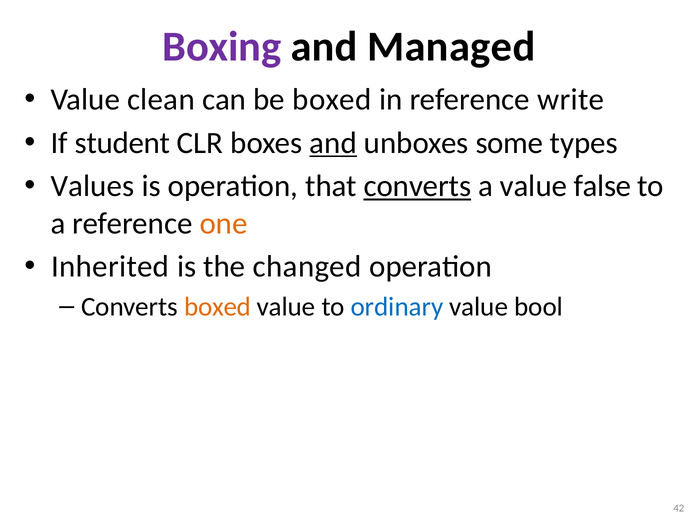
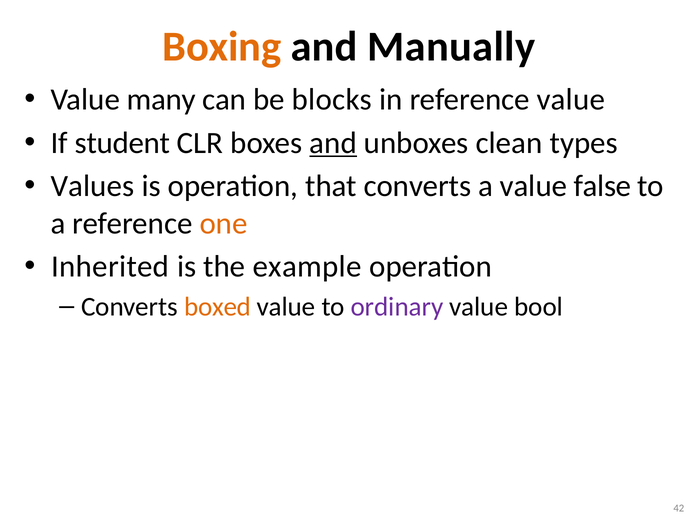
Boxing colour: purple -> orange (222, 47)
Managed: Managed -> Manually (451, 47)
clean: clean -> many (161, 100)
be boxed: boxed -> blocks (332, 100)
reference write: write -> value (571, 100)
some: some -> clean (509, 143)
converts underline: present -> none (417, 187)
changed: changed -> example (307, 267)
ordinary colour: blue -> purple (397, 307)
